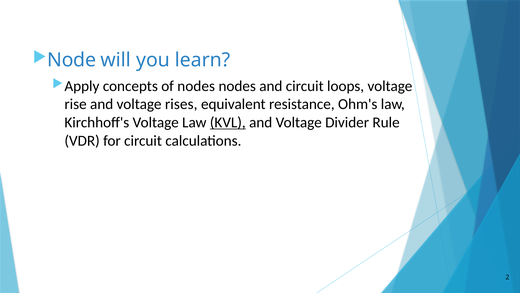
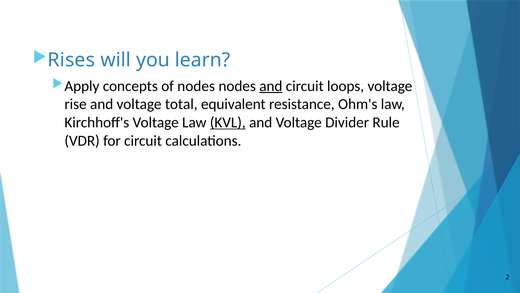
Node: Node -> Rises (71, 60)
and underline: none -> present (271, 86)
rises: rises -> total (181, 104)
